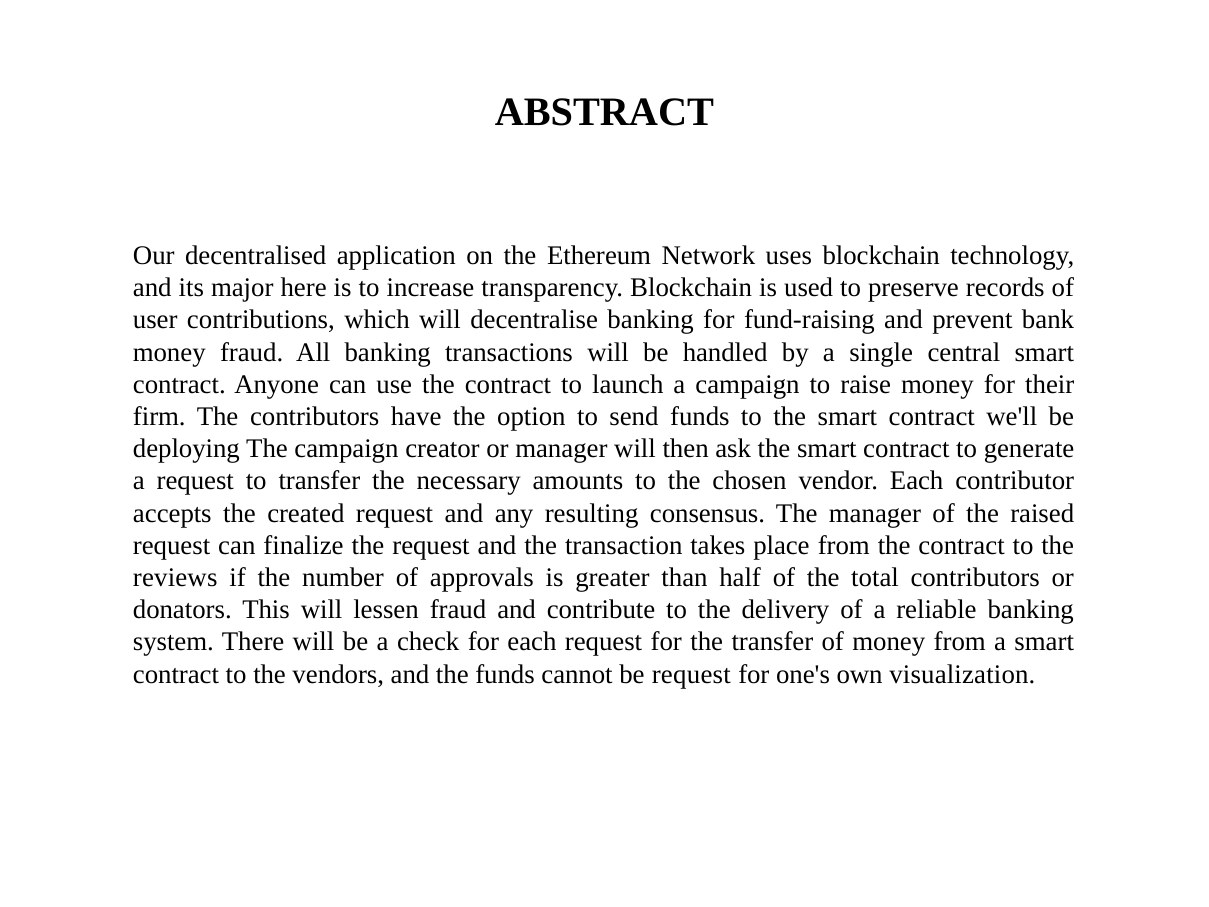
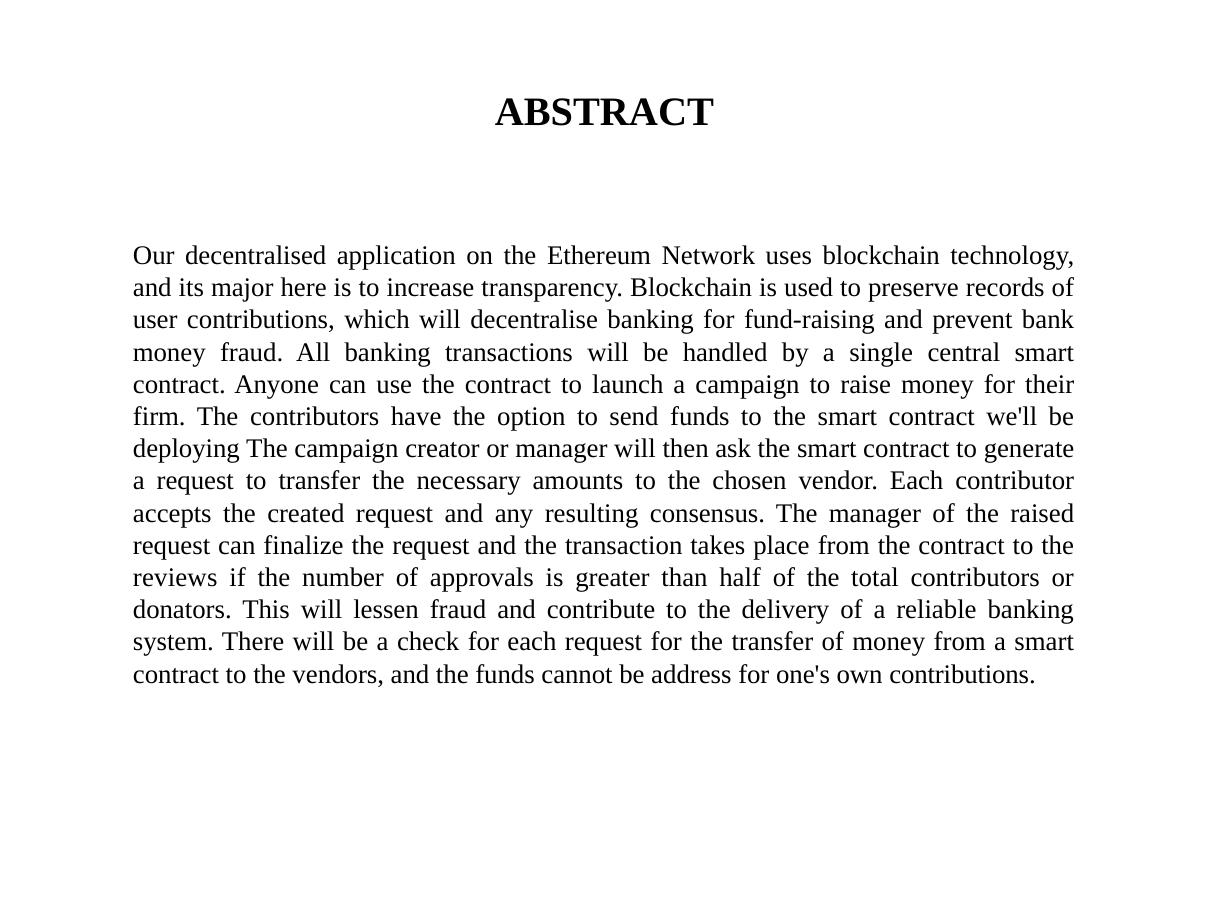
be request: request -> address (691, 674)
own visualization: visualization -> contributions (963, 674)
